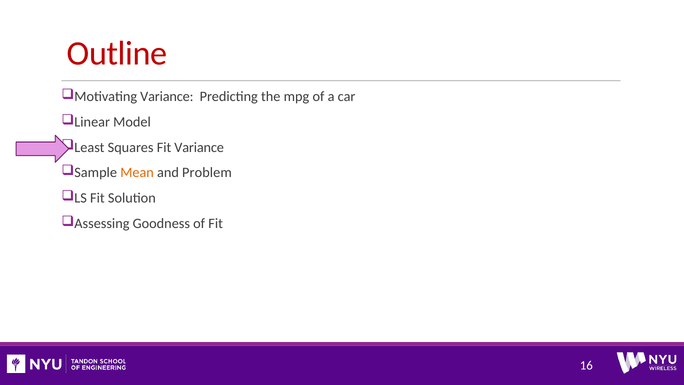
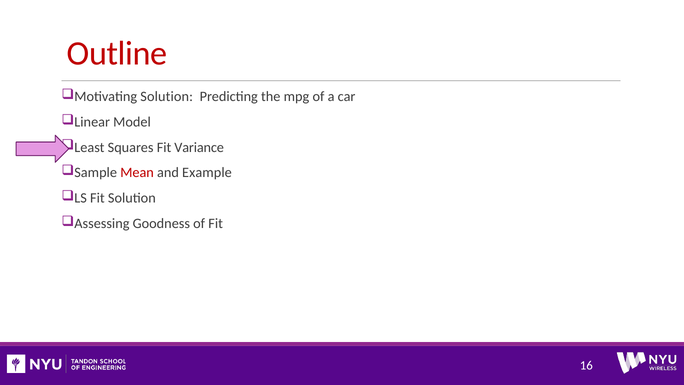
Motivating Variance: Variance -> Solution (167, 97)
Mean colour: orange -> red (137, 173)
Problem: Problem -> Example (207, 173)
